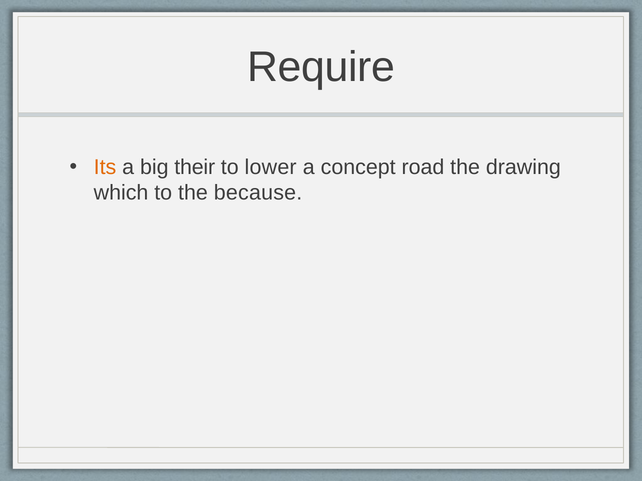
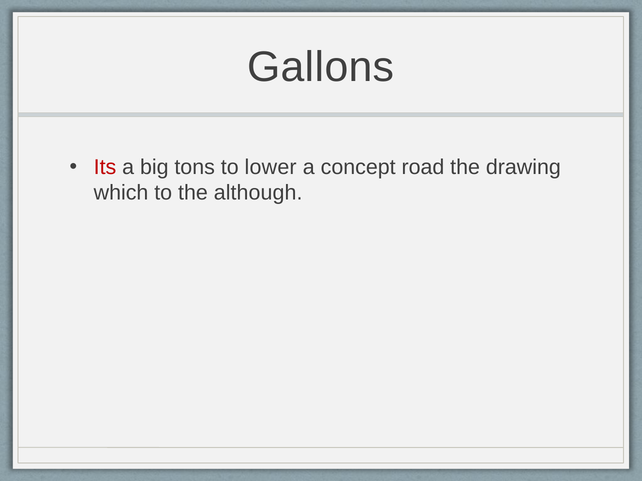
Require: Require -> Gallons (321, 67)
Its colour: orange -> red (105, 167)
their: their -> tons (195, 167)
because: because -> although (258, 193)
